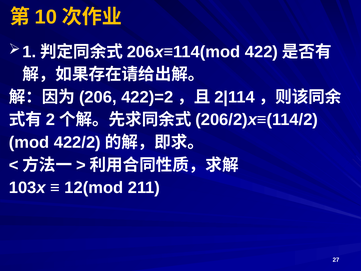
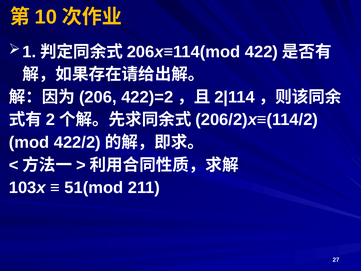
12(mod: 12(mod -> 51(mod (94, 188)
